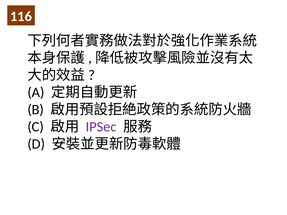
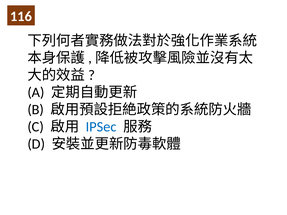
IPSec colour: purple -> blue (101, 127)
